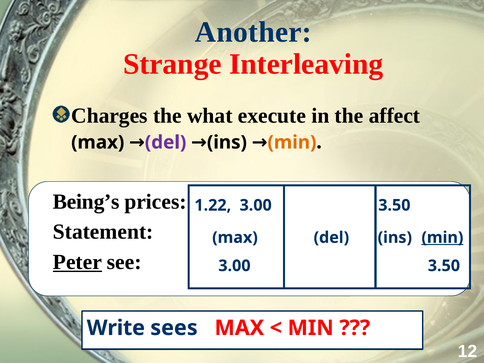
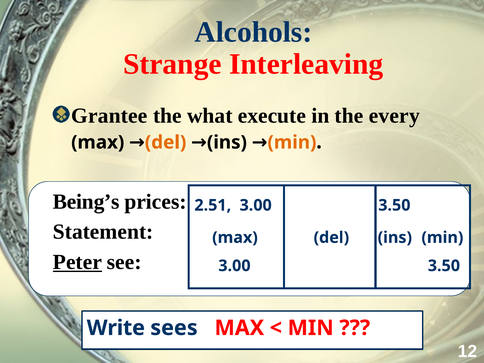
Another: Another -> Alcohols (253, 32)
Charges: Charges -> Grantee (109, 116)
affect: affect -> every (394, 116)
del colour: purple -> orange (166, 142)
1.22: 1.22 -> 2.51 (213, 205)
min underline: present -> none (442, 238)
